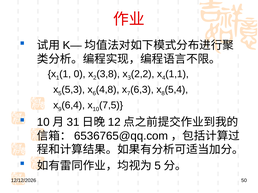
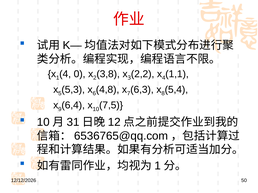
1: 1 -> 4 (65, 74)
5: 5 -> 1 (158, 166)
